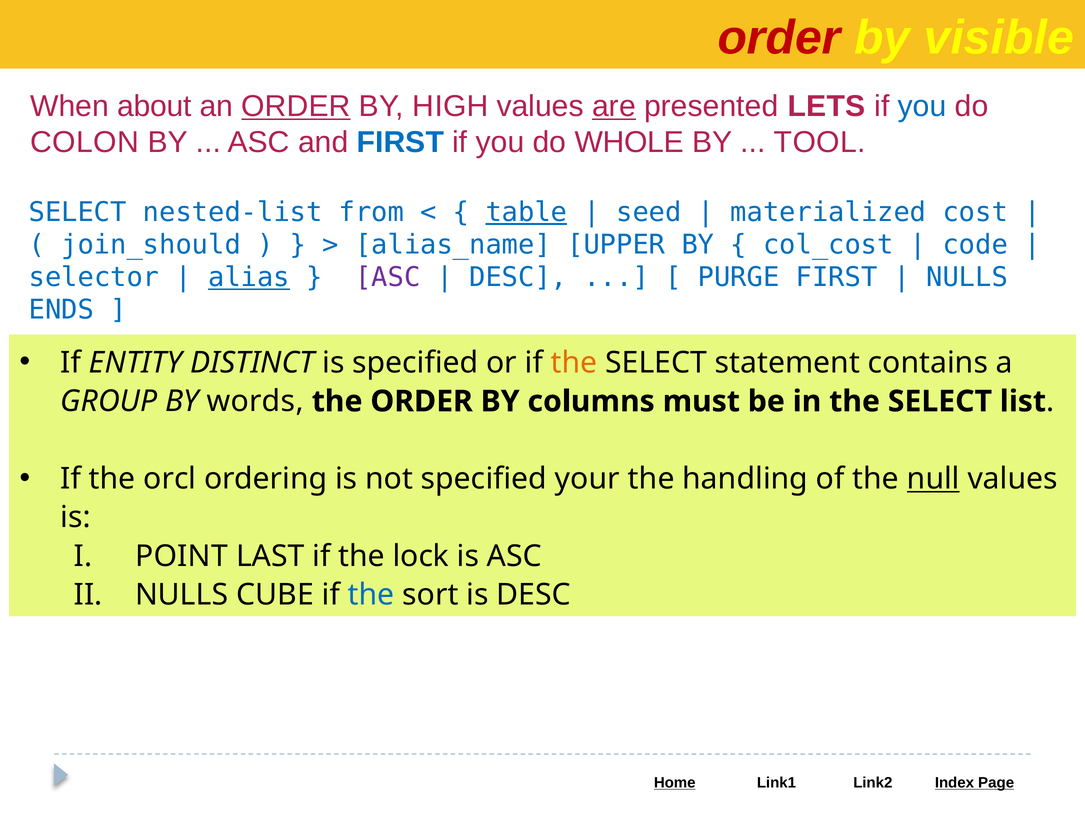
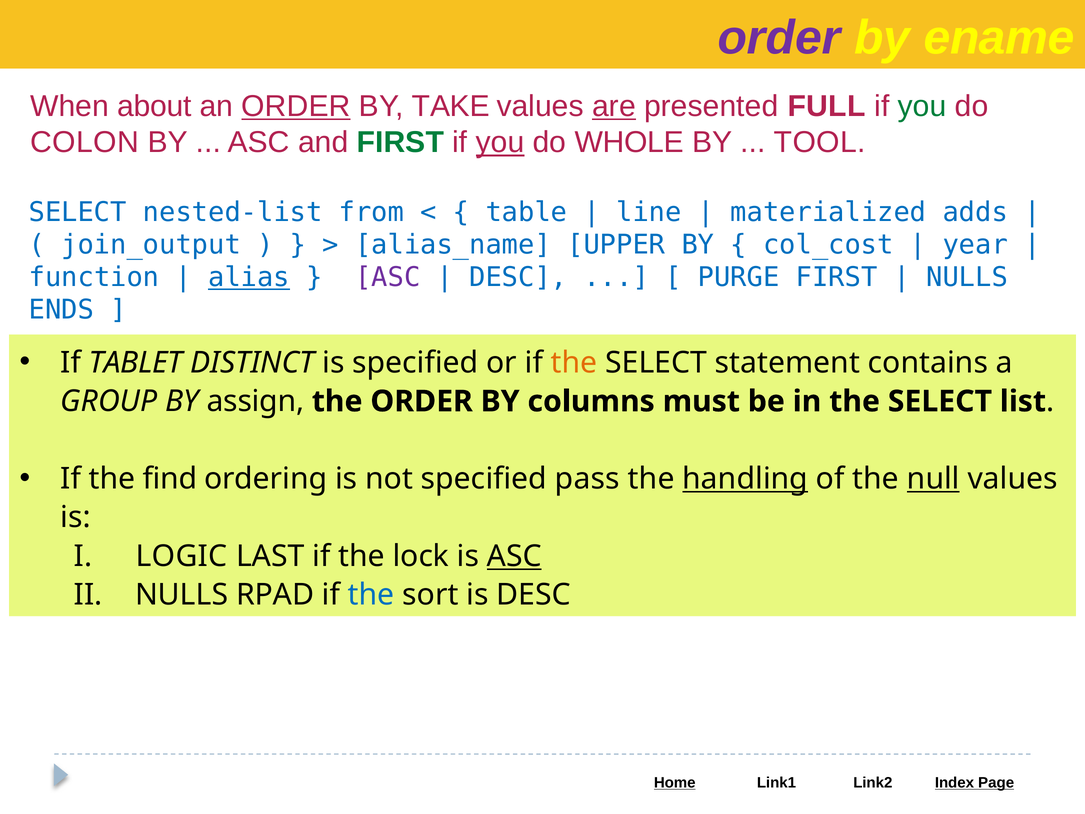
order colour: red -> purple (779, 38)
visible: visible -> ename (999, 38)
HIGH: HIGH -> TAKE (451, 106)
LETS: LETS -> FULL (827, 106)
you colour: blue -> green (922, 106)
FIRST colour: blue -> green (400, 142)
you underline: none -> present (500, 142)
table underline: present -> none (526, 212)
seed: seed -> line (649, 212)
cost: cost -> adds (975, 212)
join_should: join_should -> join_output (151, 245)
code: code -> year (975, 245)
selector: selector -> function (94, 277)
ENTITY: ENTITY -> TABLET (136, 363)
words: words -> assign (255, 401)
orcl: orcl -> find (170, 479)
your: your -> pass (587, 479)
handling underline: none -> present (745, 479)
POINT: POINT -> LOGIC (181, 556)
ASC underline: none -> present (514, 556)
CUBE: CUBE -> RPAD (275, 595)
